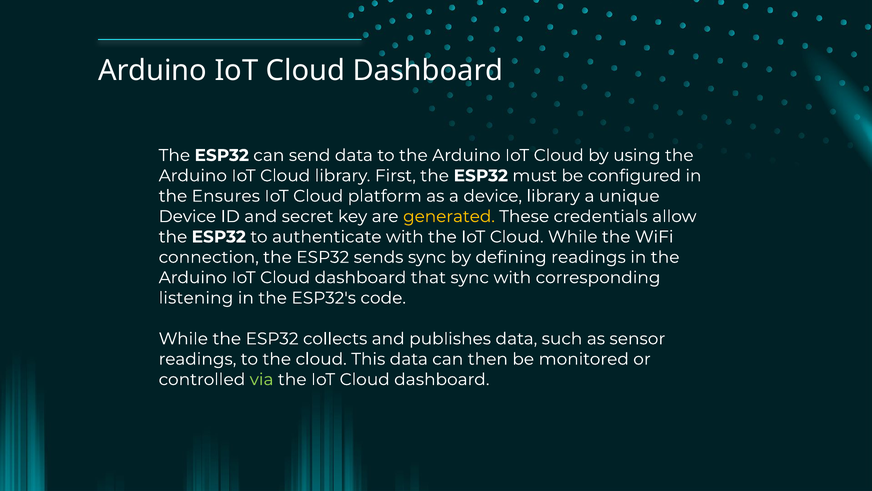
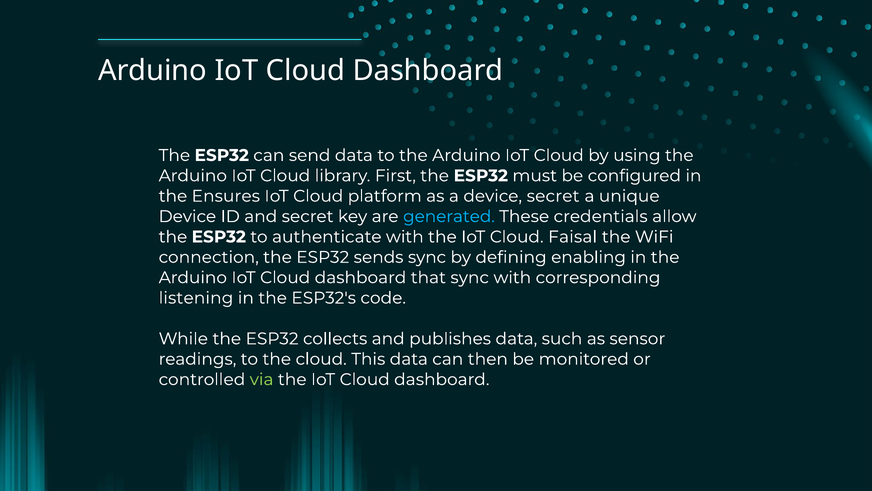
device library: library -> secret (553, 196)
generated colour: yellow -> light blue (449, 216)
Cloud While: While -> Faisal (573, 237)
defining readings: readings -> enabling (589, 257)
